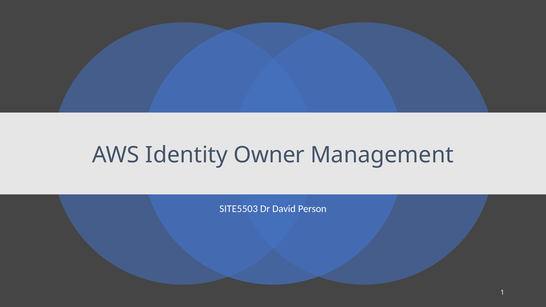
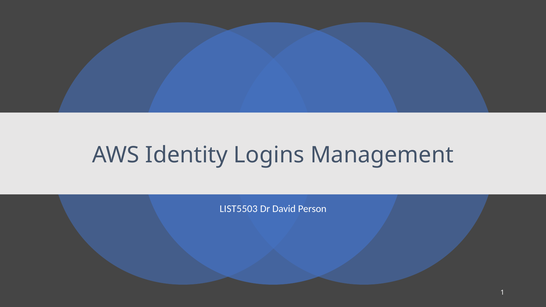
Owner: Owner -> Logins (269, 155)
SITE5503: SITE5503 -> LIST5503 (239, 209)
